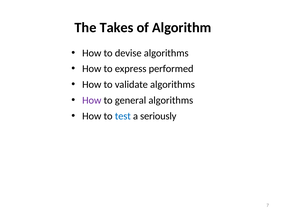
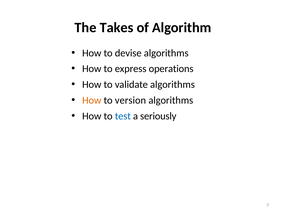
performed: performed -> operations (171, 69)
How colour: purple -> orange (92, 100)
general: general -> version (130, 100)
